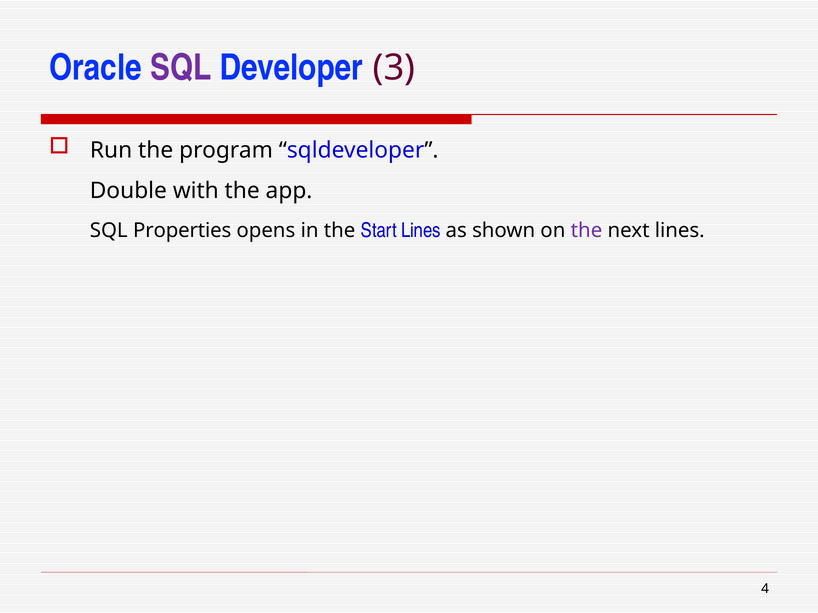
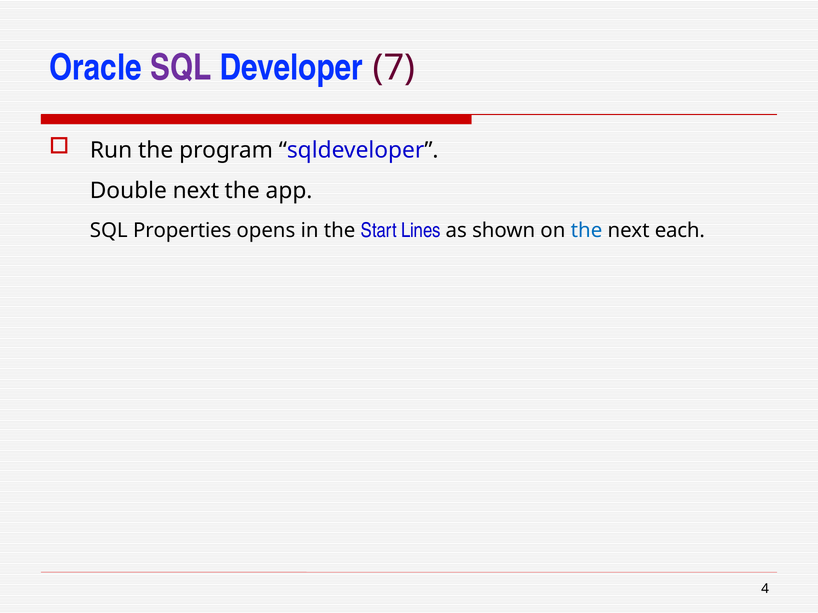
3: 3 -> 7 (394, 68)
Double with: with -> next (196, 191)
the colour: purple -> blue (587, 230)
next lines: lines -> each (680, 230)
